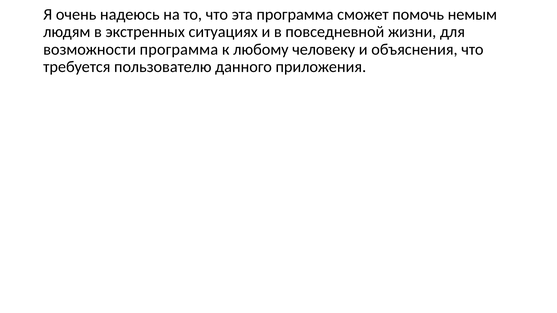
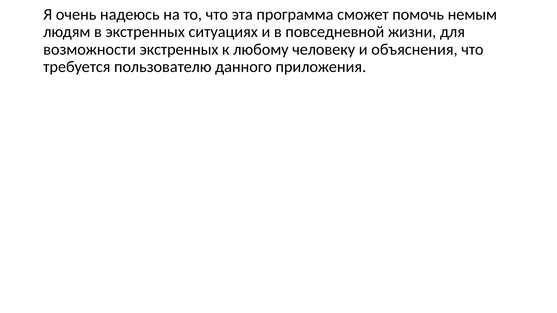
возможности программа: программа -> экстренных (179, 49)
